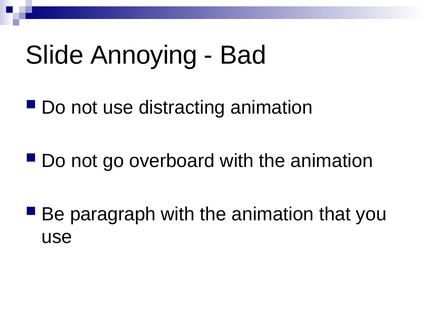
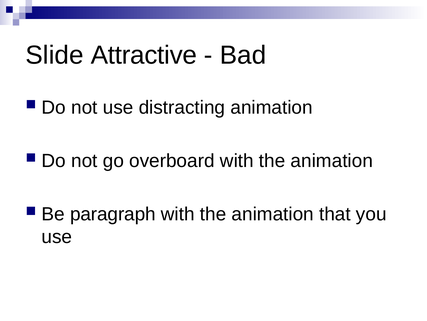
Annoying: Annoying -> Attractive (144, 55)
